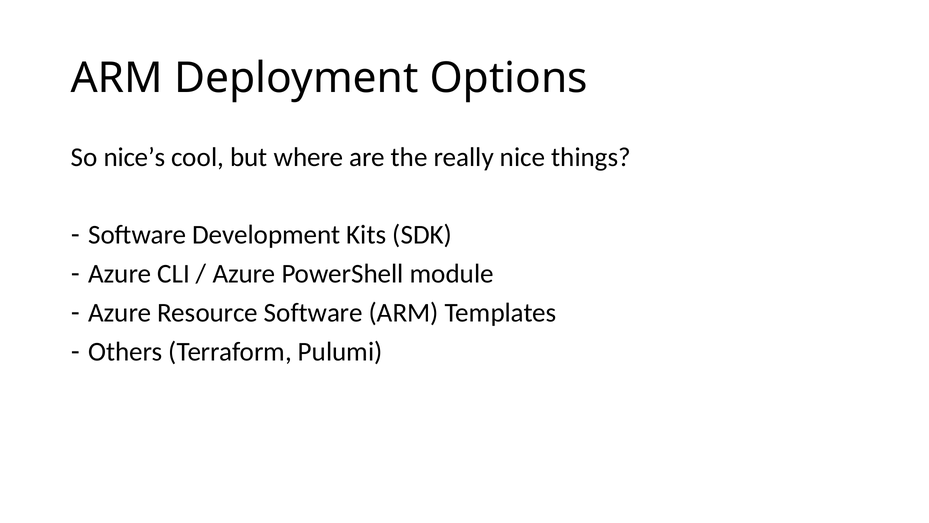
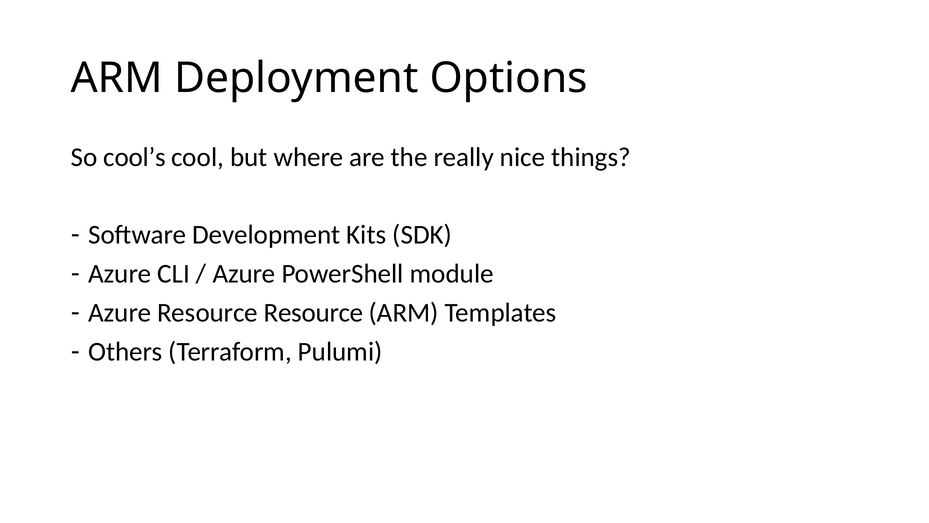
nice’s: nice’s -> cool’s (135, 157)
Resource Software: Software -> Resource (313, 313)
